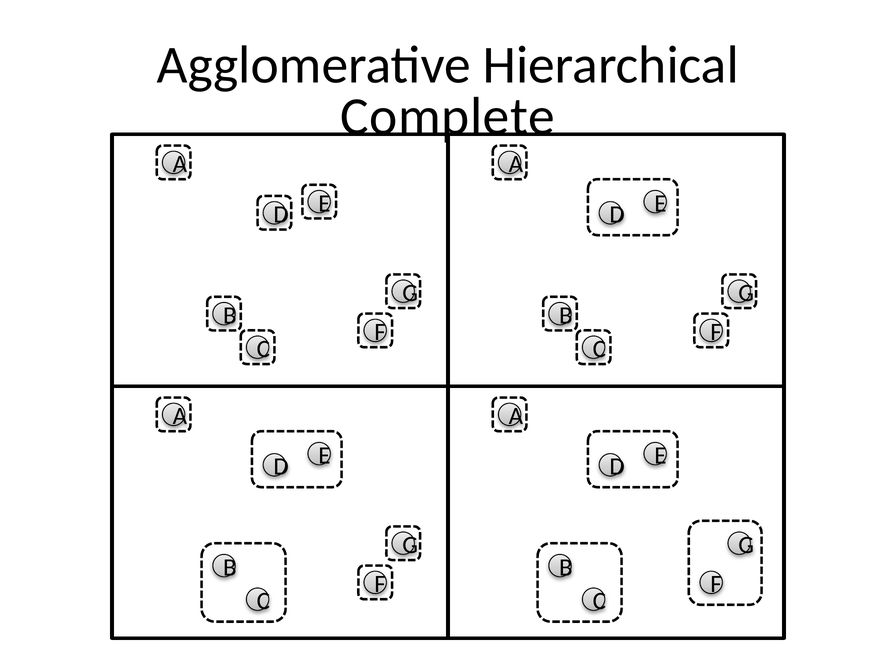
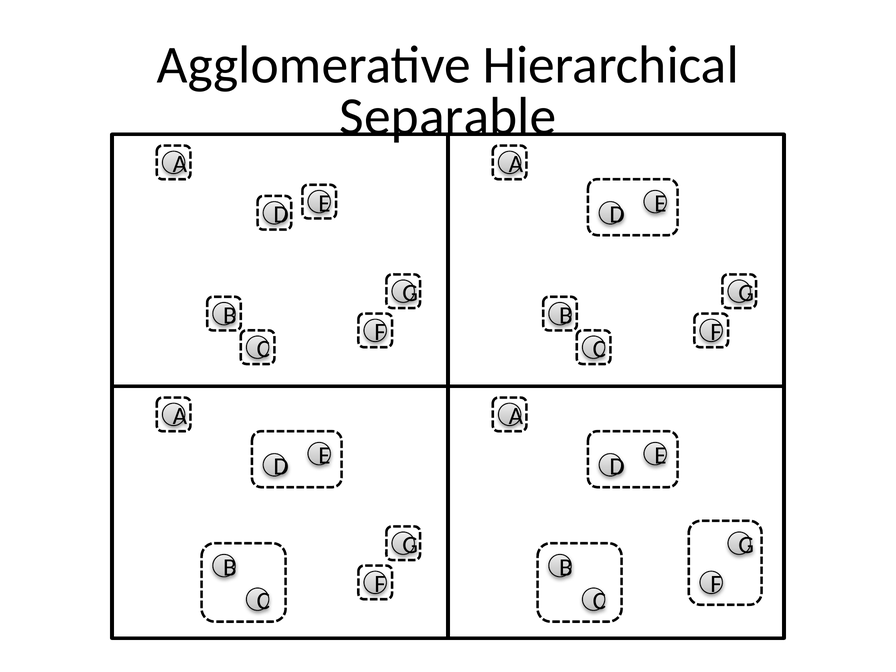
Complete: Complete -> Separable (448, 117)
